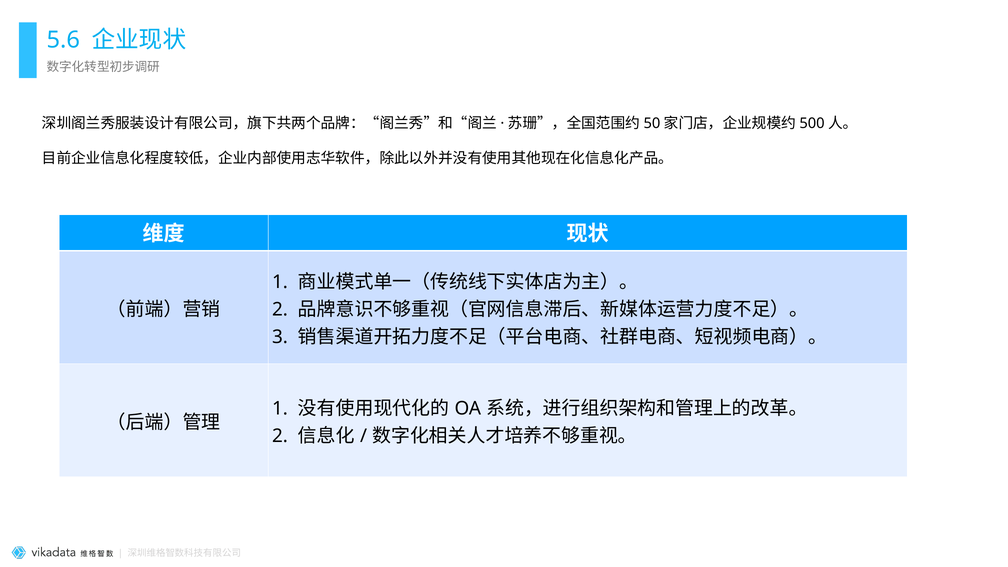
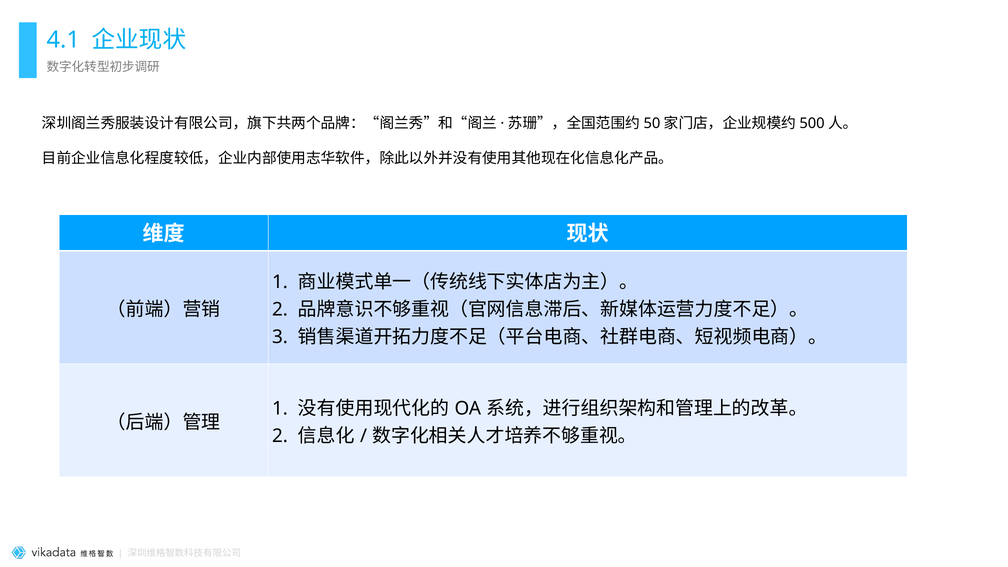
5.6: 5.6 -> 4.1 (63, 40)
